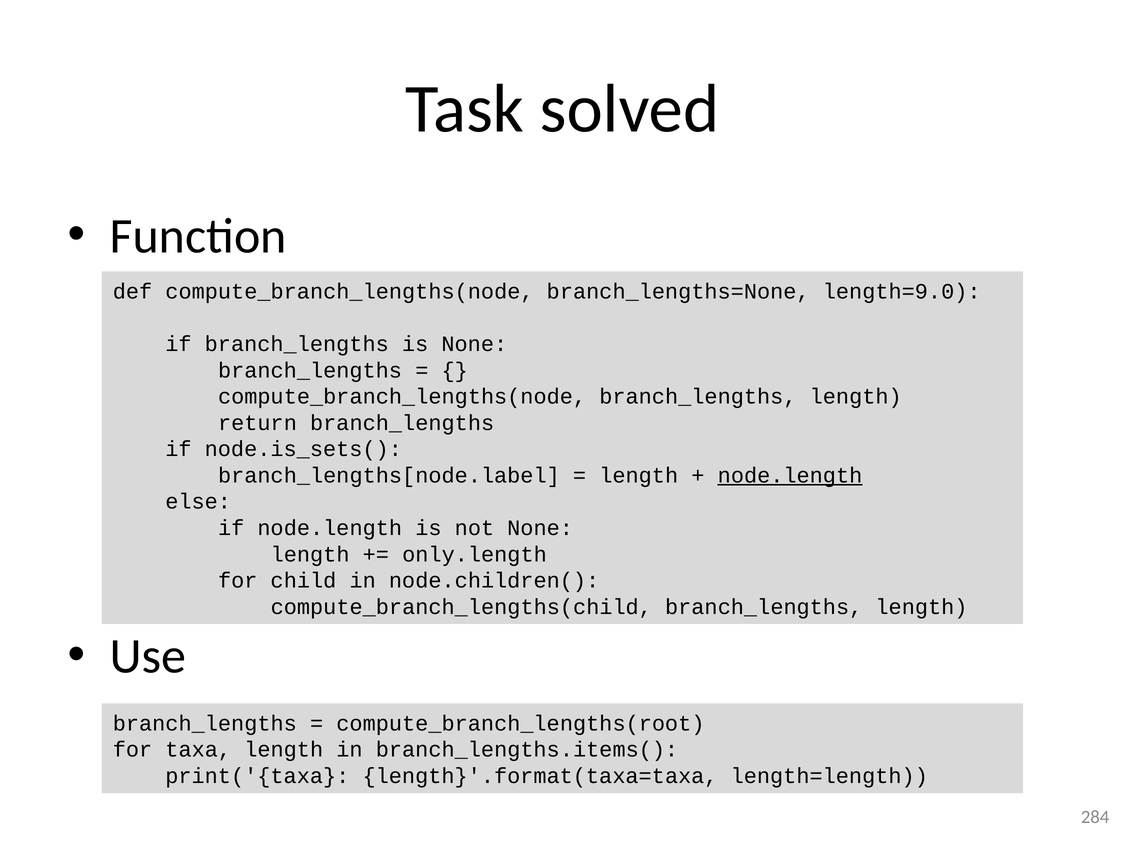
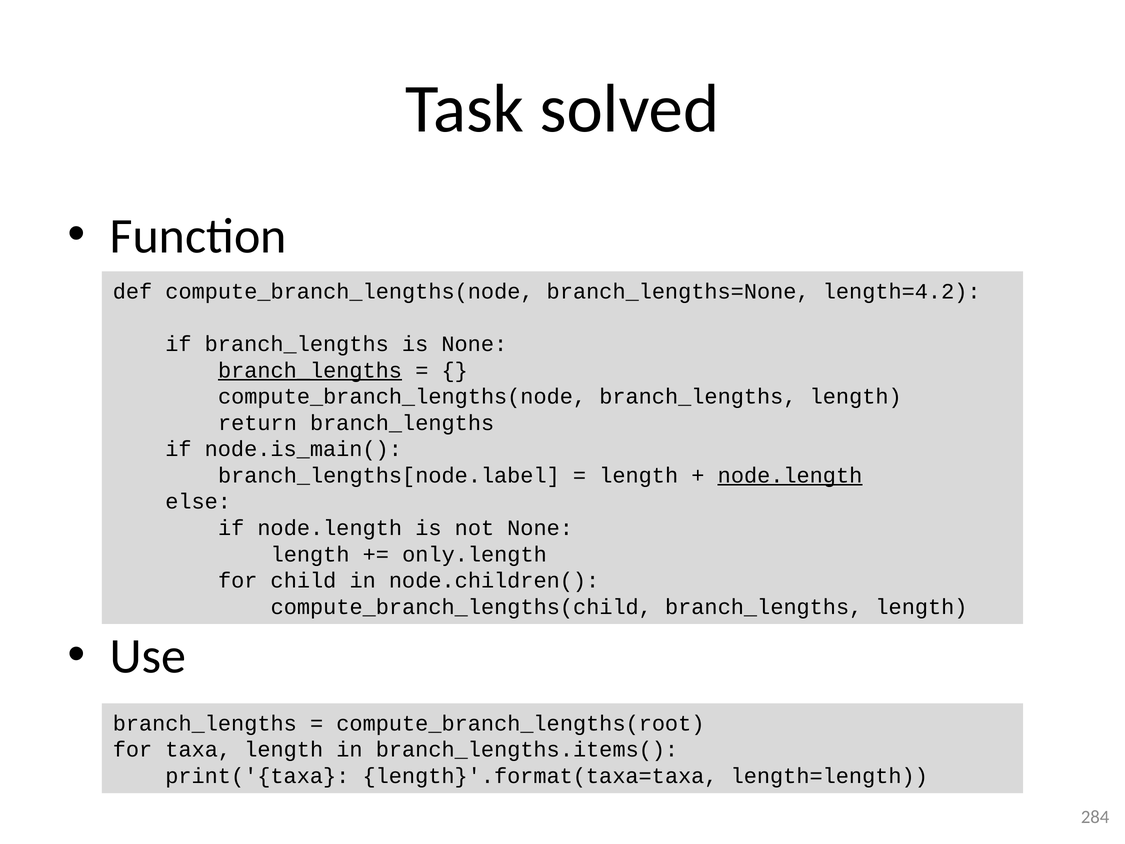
length=9.0: length=9.0 -> length=4.2 (902, 291)
branch_lengths underline: none -> present (310, 370)
node.is_sets(: node.is_sets( -> node.is_main( (303, 449)
